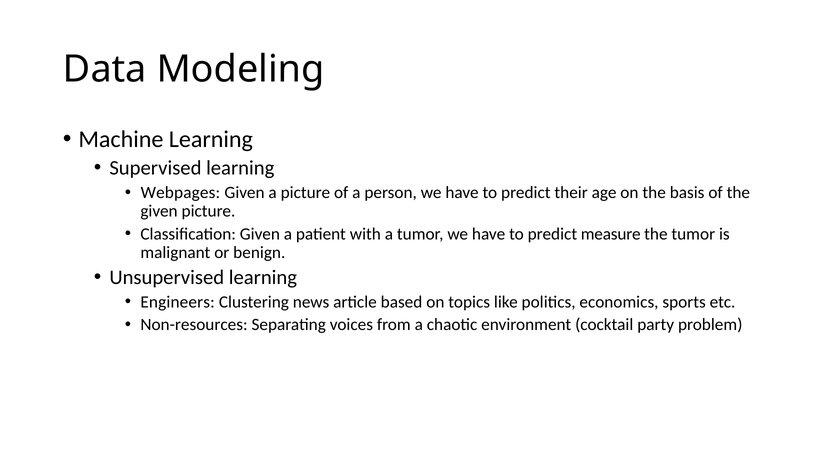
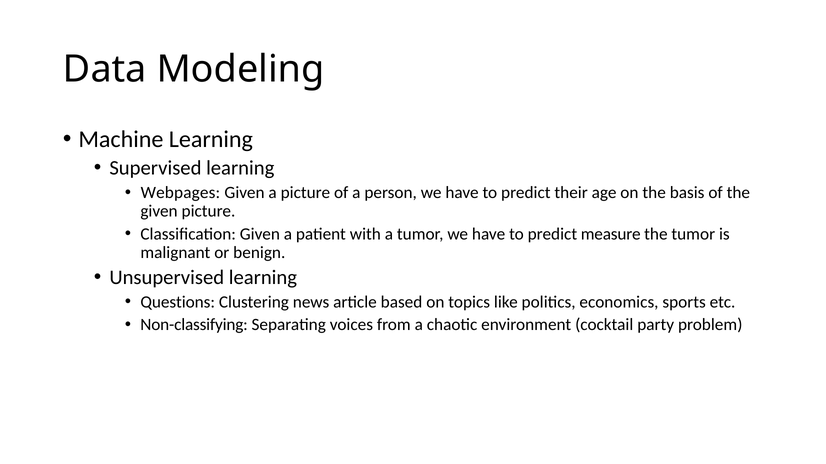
Engineers: Engineers -> Questions (178, 302)
Non-resources: Non-resources -> Non-classifying (194, 325)
